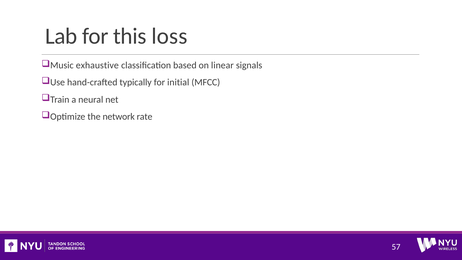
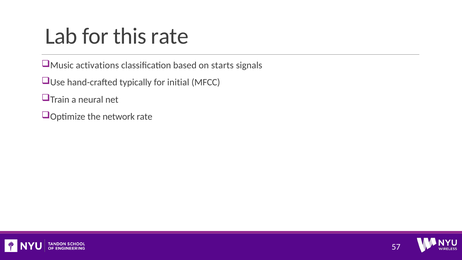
this loss: loss -> rate (170, 36)
exhaustive: exhaustive -> activations (97, 65)
linear: linear -> starts (222, 65)
